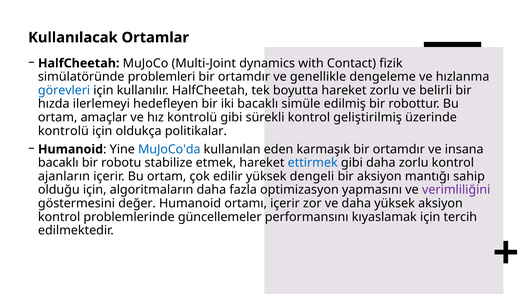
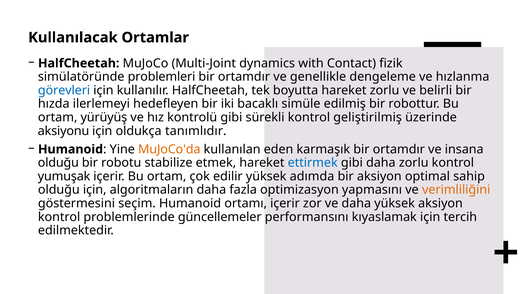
amaçlar: amaçlar -> yürüyüş (104, 117)
kontrolü: kontrolü -> aksiyonu (63, 131)
politikalar: politikalar -> tanımlıdır (196, 131)
MuJoCo'da colour: blue -> orange (169, 149)
bacaklı: bacaklı -> olduğu (58, 163)
ajanların: ajanların -> yumuşak (64, 176)
dengeli: dengeli -> adımda (312, 176)
mantığı: mantığı -> optimal (427, 176)
verimliliğini colour: purple -> orange (456, 190)
değer: değer -> seçim (137, 203)
